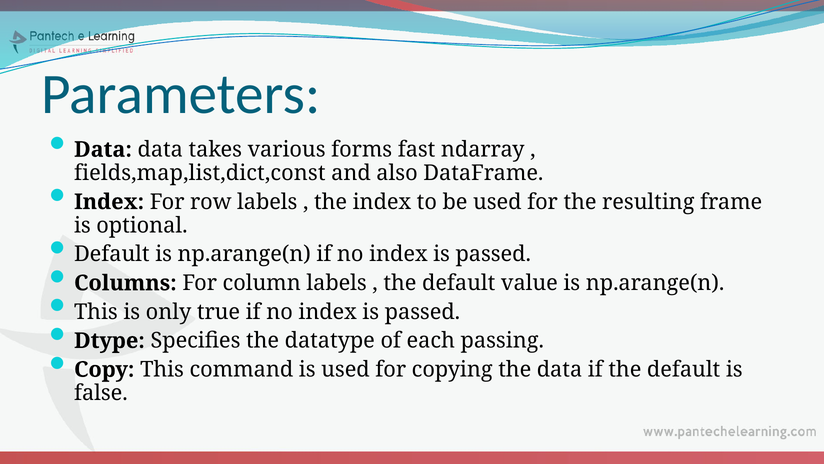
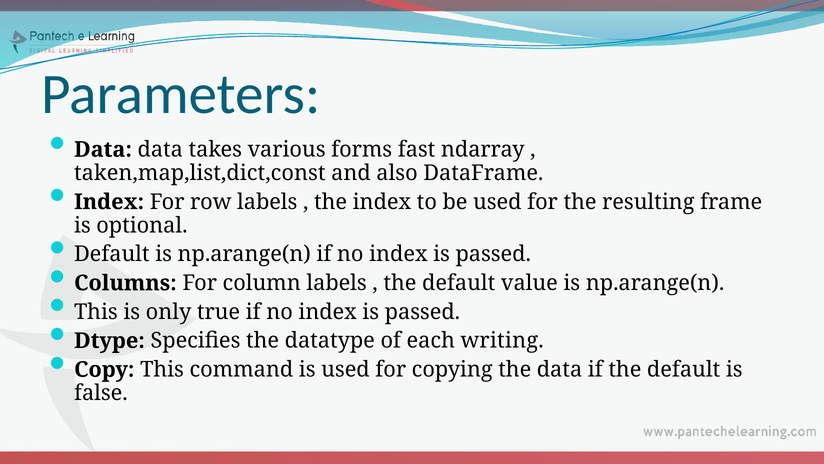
fields,map,list,dict,const: fields,map,list,dict,const -> taken,map,list,dict,const (200, 173)
passing: passing -> writing (502, 340)
